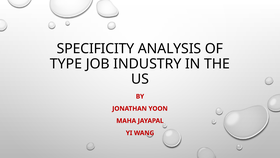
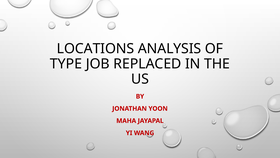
SPECIFICITY: SPECIFICITY -> LOCATIONS (95, 49)
INDUSTRY: INDUSTRY -> REPLACED (147, 64)
